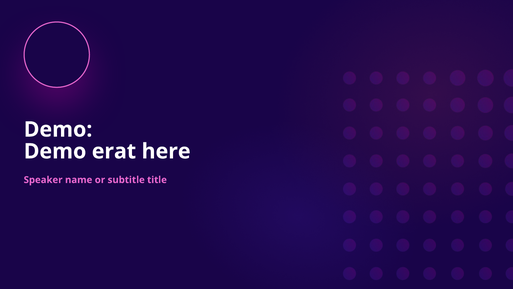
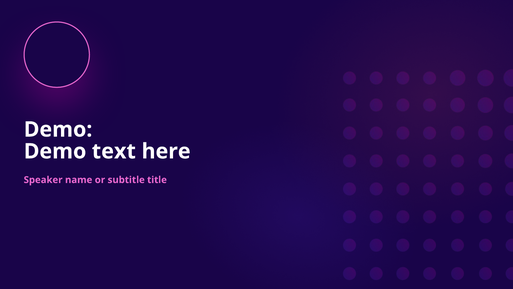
erat: erat -> text (114, 151)
